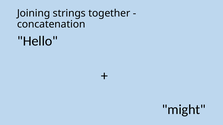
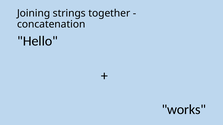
might: might -> works (184, 110)
